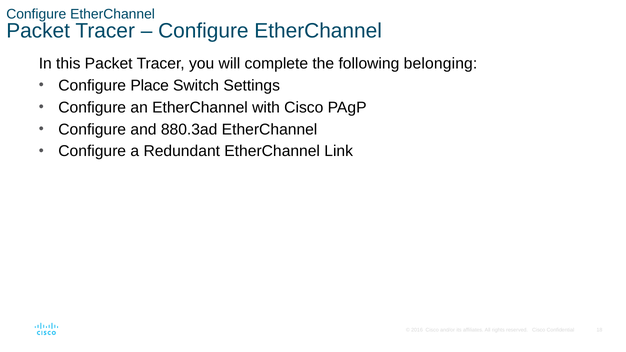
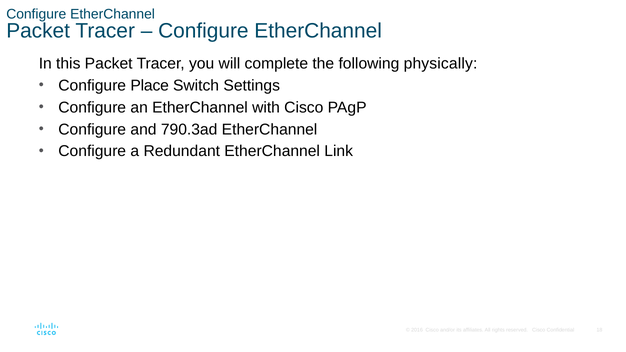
belonging: belonging -> physically (441, 64)
880.3ad: 880.3ad -> 790.3ad (189, 129)
